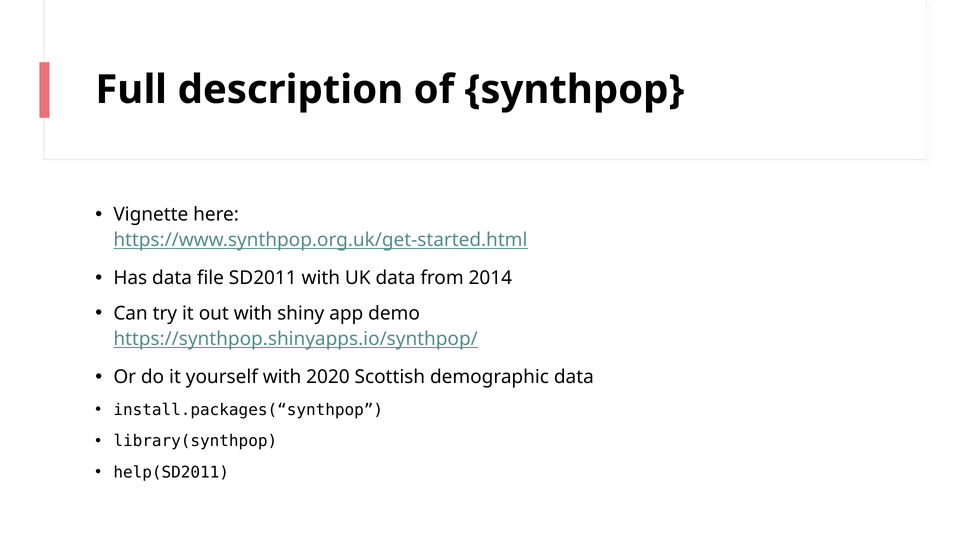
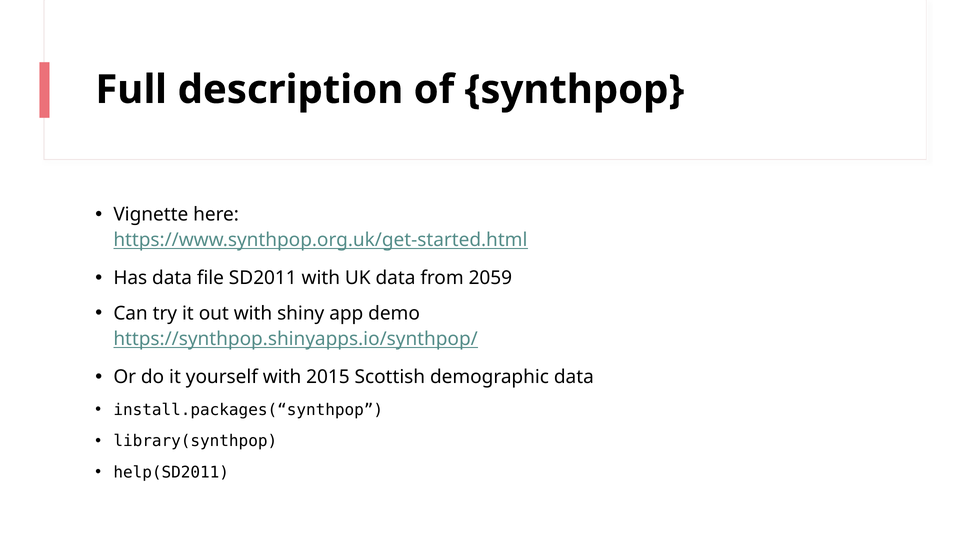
2014: 2014 -> 2059 (490, 278)
2020: 2020 -> 2015 (328, 377)
